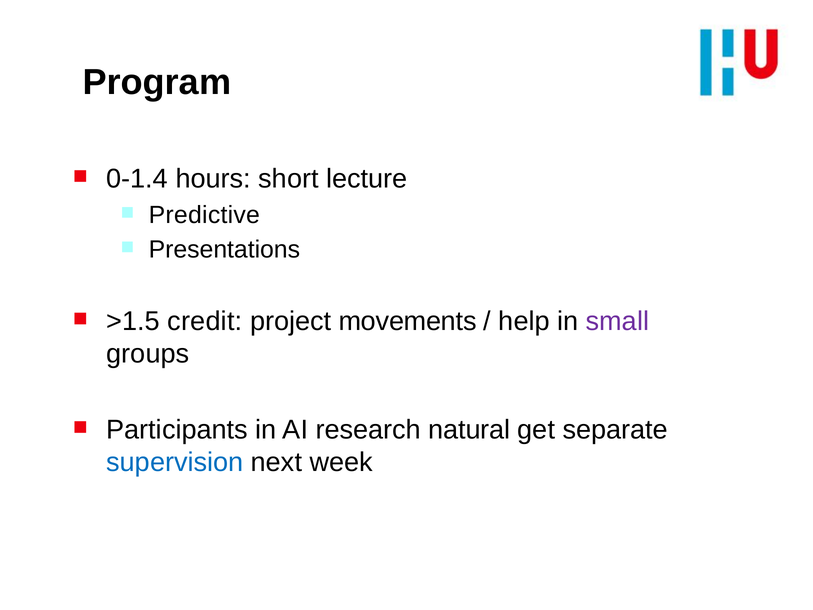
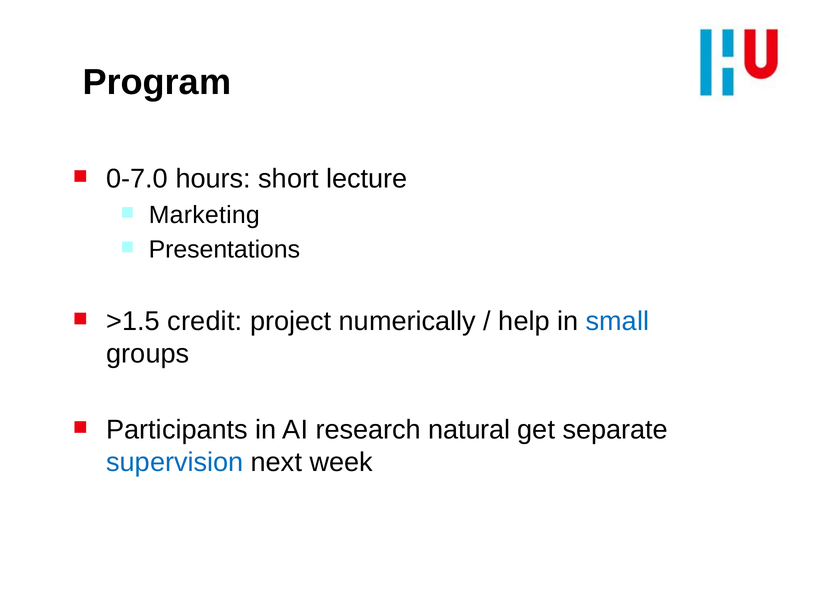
0-1.4: 0-1.4 -> 0-7.0 (137, 179)
Predictive: Predictive -> Marketing (204, 215)
movements: movements -> numerically (407, 321)
small colour: purple -> blue (617, 321)
